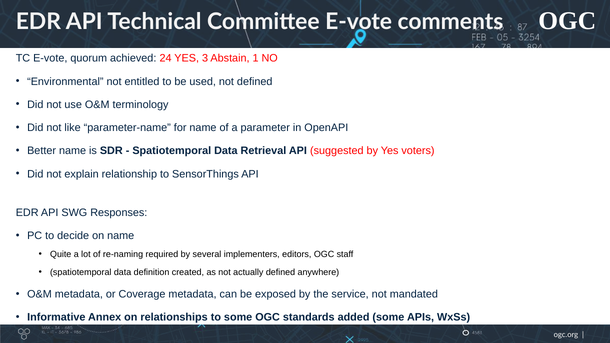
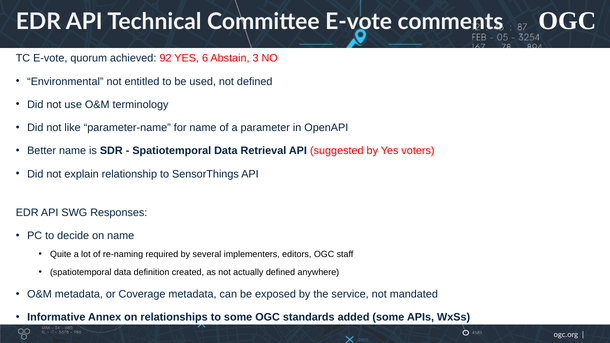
24: 24 -> 92 (166, 58)
3: 3 -> 6 (205, 58)
1: 1 -> 3 (256, 58)
